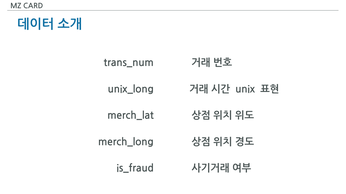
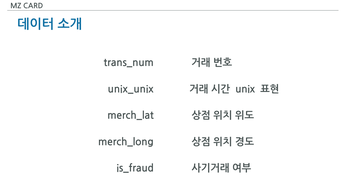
unix_long: unix_long -> unix_unix (131, 89)
